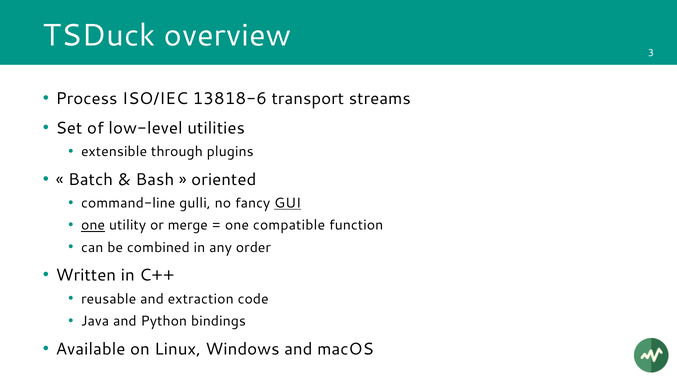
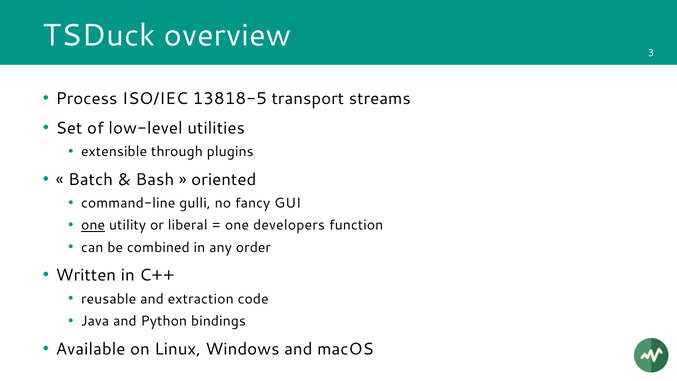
13818-6: 13818-6 -> 13818-5 (230, 99)
GUI underline: present -> none (288, 203)
merge: merge -> liberal (188, 225)
compatible: compatible -> developers (289, 225)
